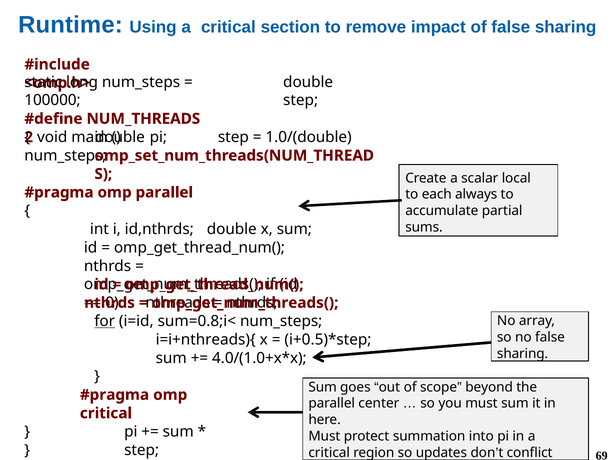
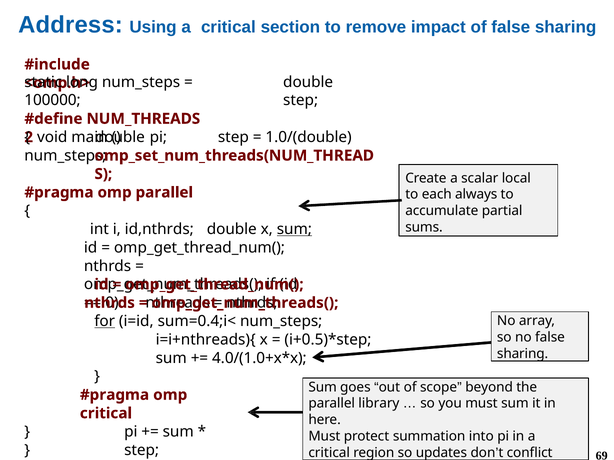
Runtime: Runtime -> Address (70, 25)
sum underline: none -> present (294, 229)
sum=0.8;i<: sum=0.8;i< -> sum=0.4;i< (197, 322)
center: center -> library (379, 404)
